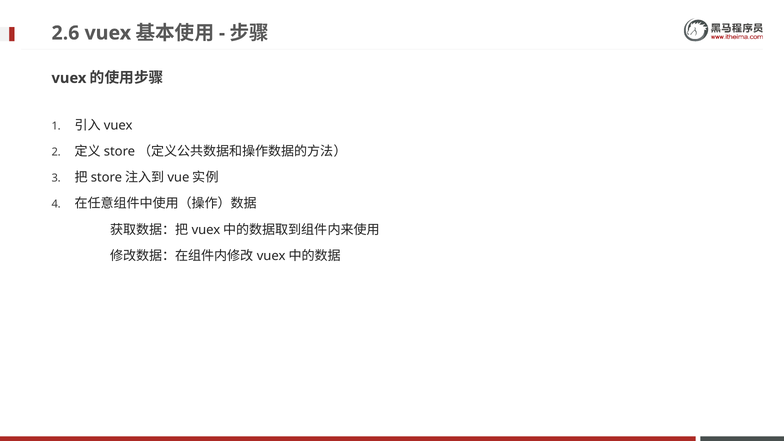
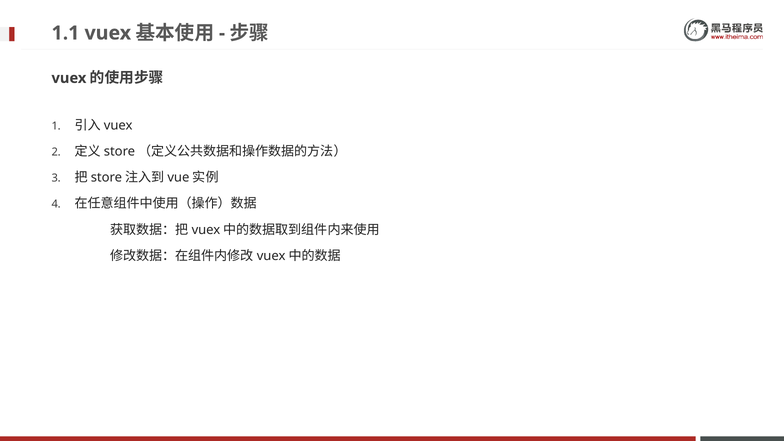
2.6: 2.6 -> 1.1 (65, 33)
